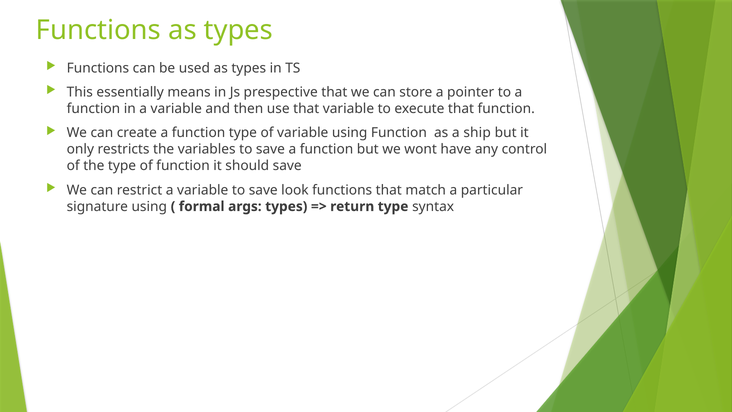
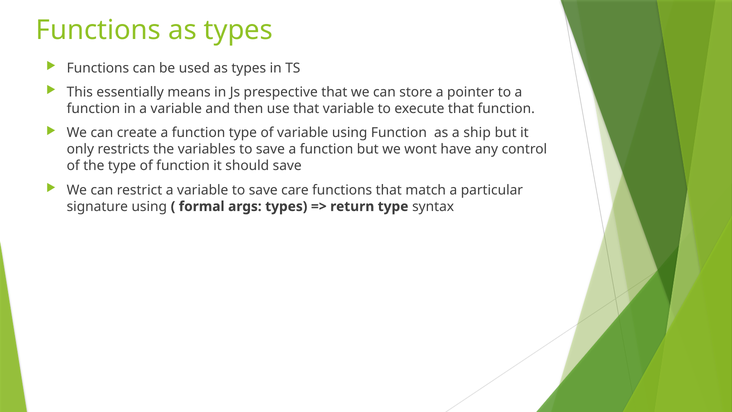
look: look -> care (295, 190)
